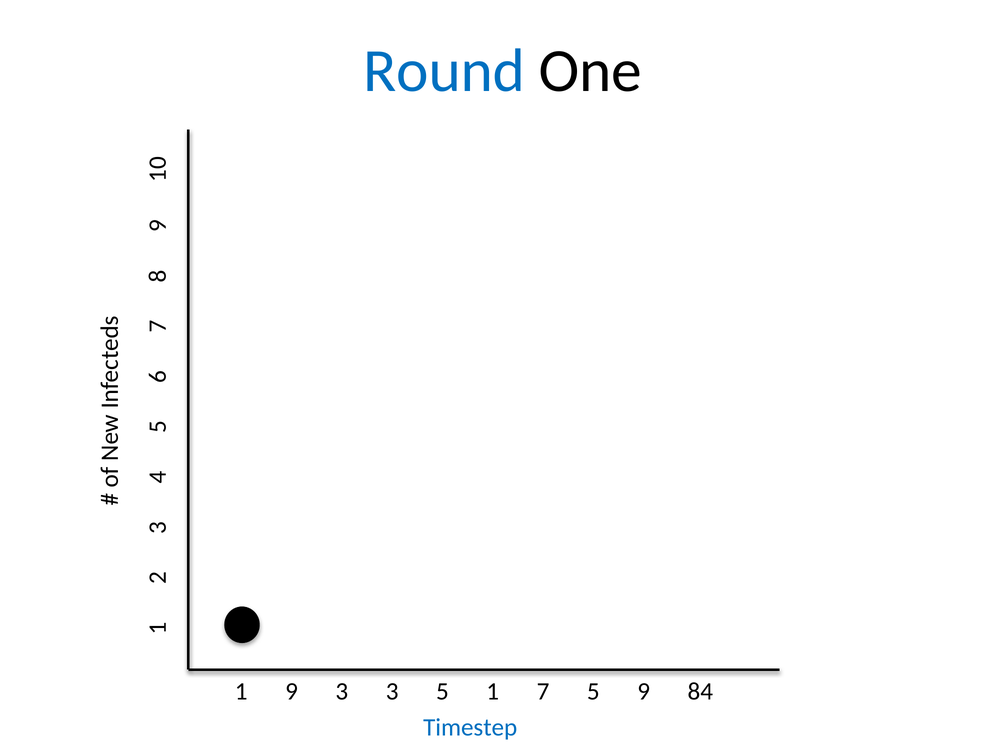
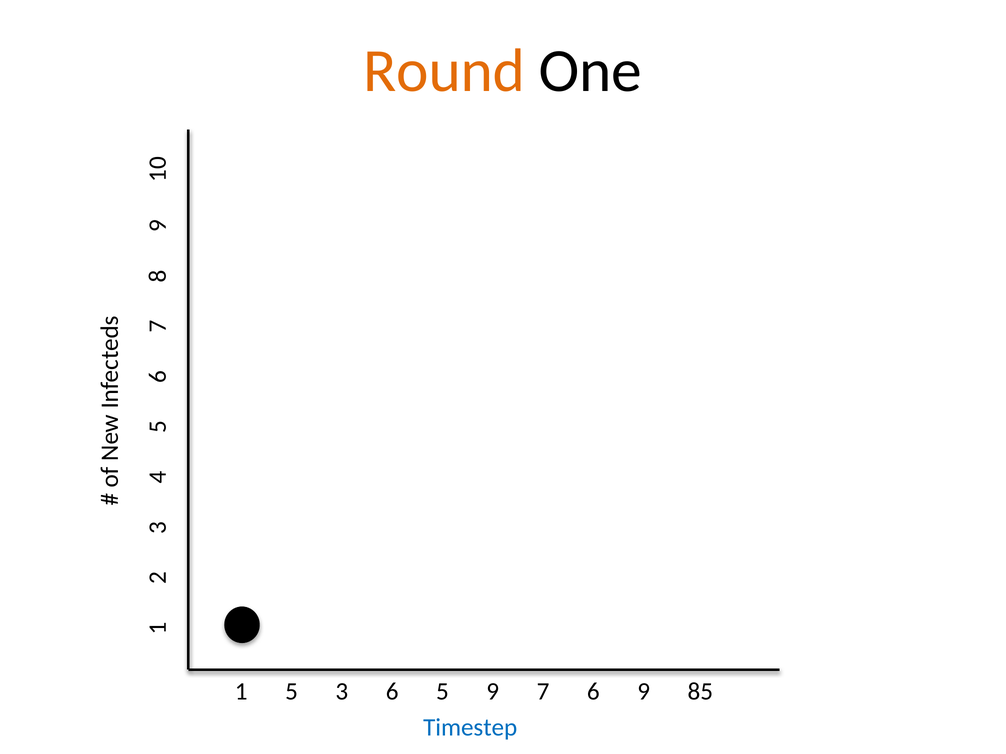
Round colour: blue -> orange (444, 71)
1 9: 9 -> 5 (292, 692)
3 3: 3 -> 6 (392, 692)
5 1: 1 -> 9 (493, 692)
7 5: 5 -> 6 (593, 692)
84: 84 -> 85 (700, 692)
